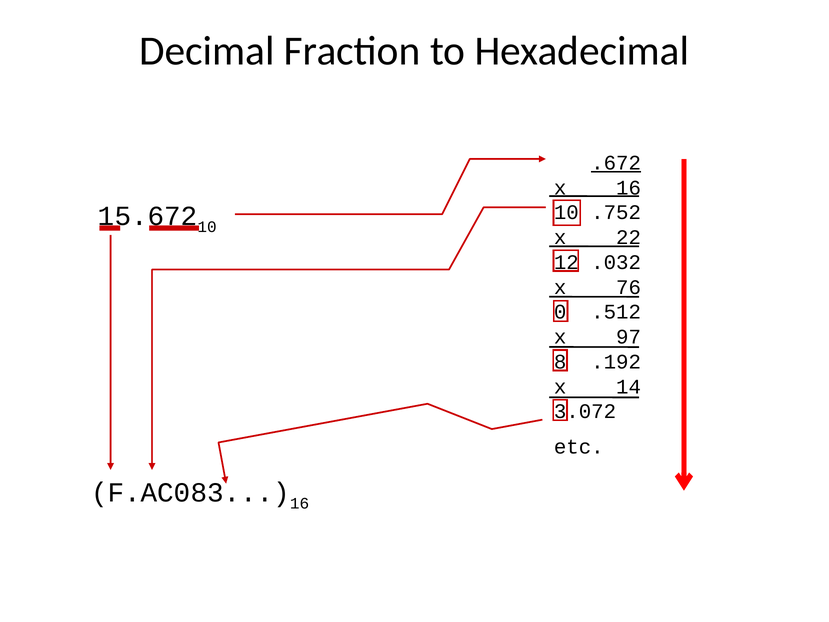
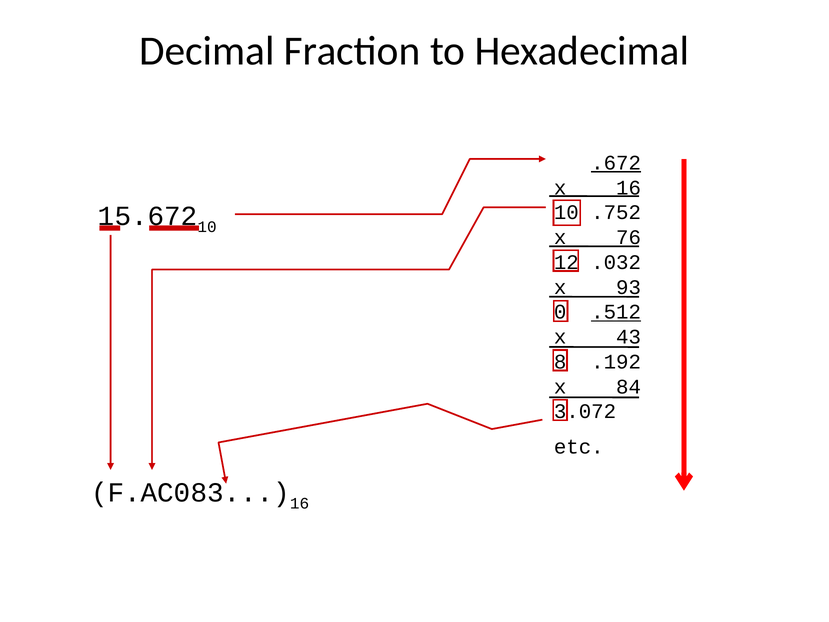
22: 22 -> 76 (629, 237)
76: 76 -> 93 (629, 287)
.512 underline: none -> present (616, 312)
97: 97 -> 43 (629, 337)
14: 14 -> 84 (629, 387)
